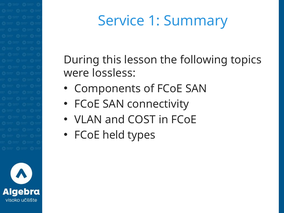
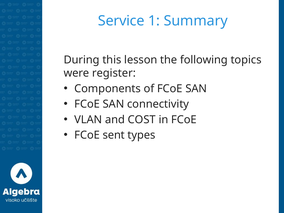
lossless: lossless -> register (114, 73)
held: held -> sent (114, 135)
